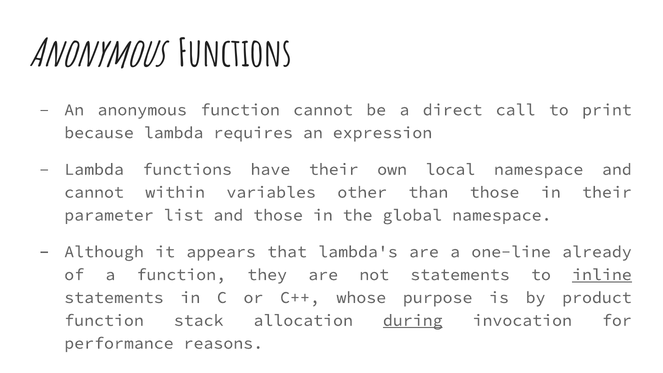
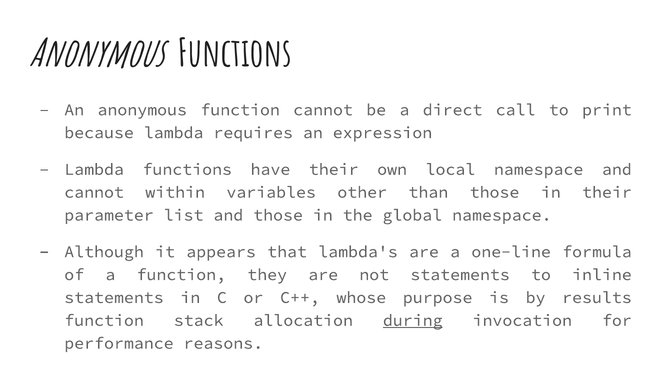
already: already -> formula (597, 252)
inline underline: present -> none (602, 275)
product: product -> results (597, 297)
